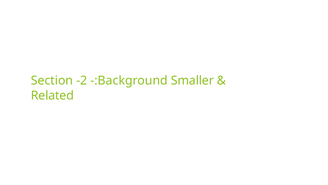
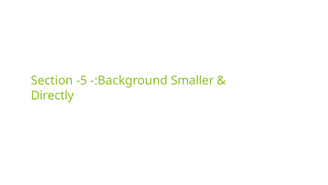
-2: -2 -> -5 (82, 80)
Related: Related -> Directly (52, 95)
